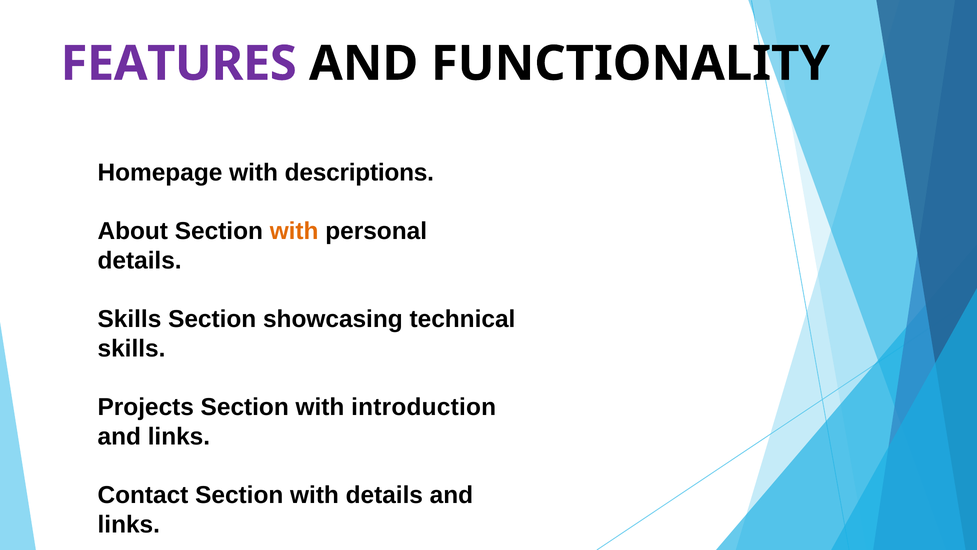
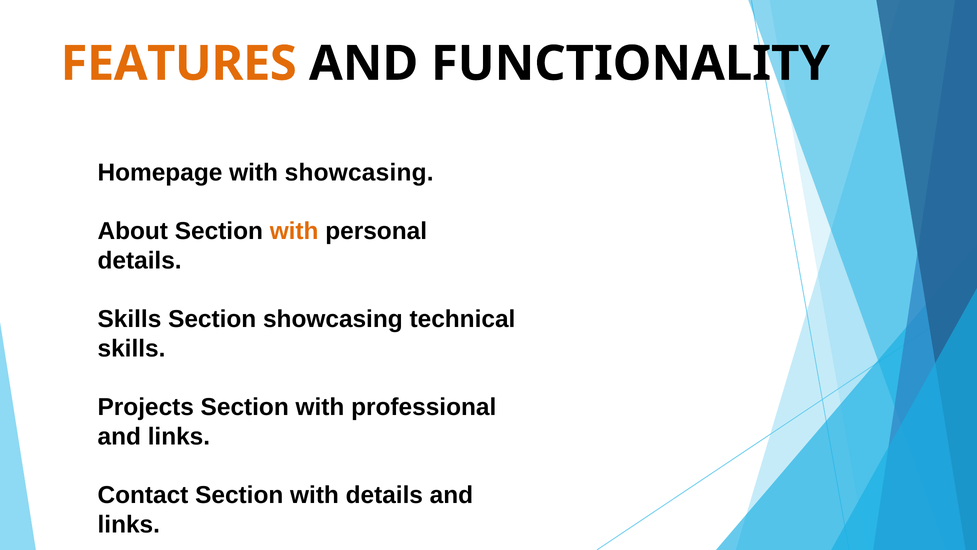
FEATURES colour: purple -> orange (179, 64)
with descriptions: descriptions -> showcasing (359, 172)
introduction: introduction -> professional (424, 407)
